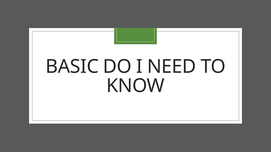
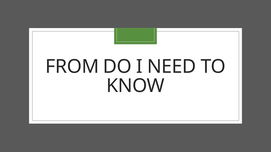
BASIC: BASIC -> FROM (72, 67)
